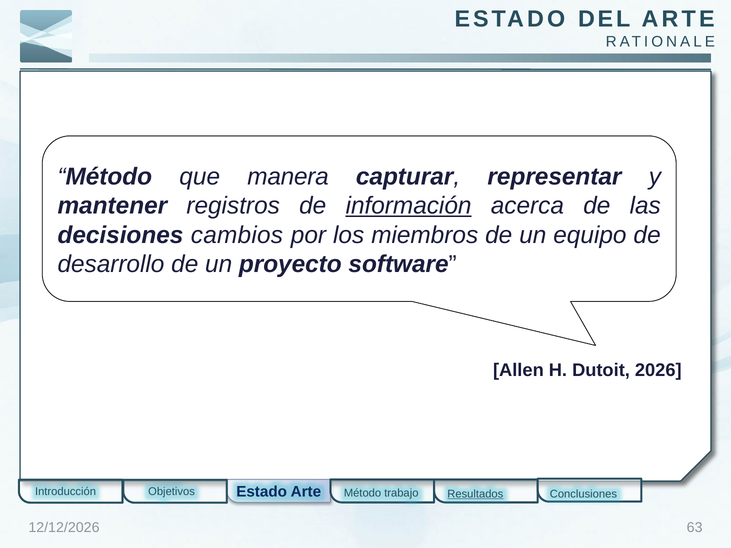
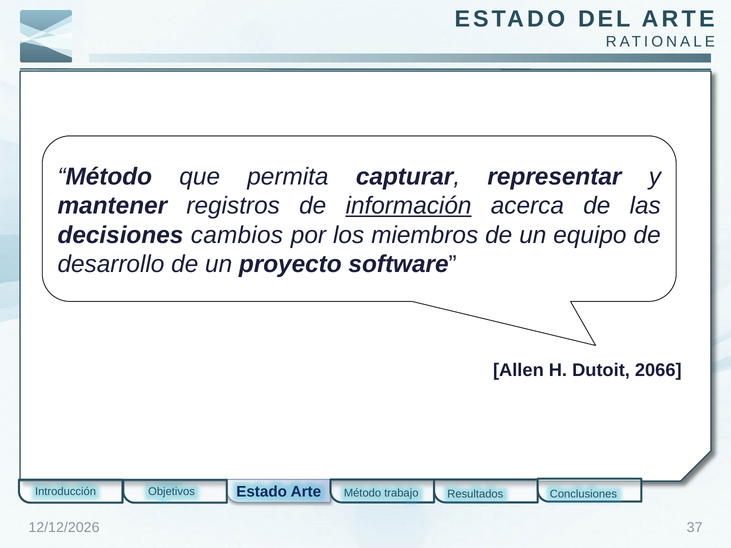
manera: manera -> permita (288, 177)
2026: 2026 -> 2066 (658, 371)
Resultados underline: present -> none (475, 494)
63: 63 -> 37 (695, 528)
